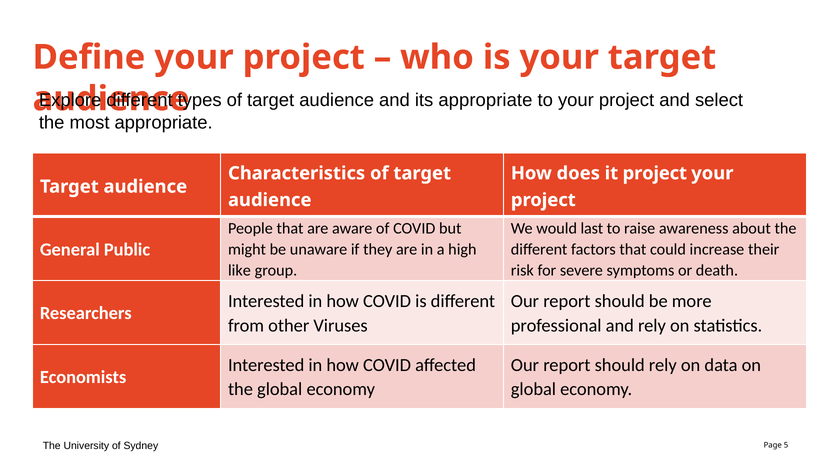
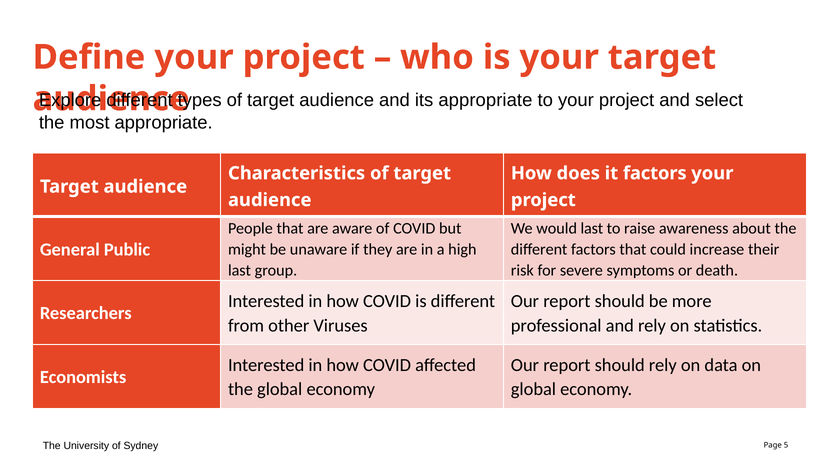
it project: project -> factors (655, 173)
like: like -> last (240, 271)
